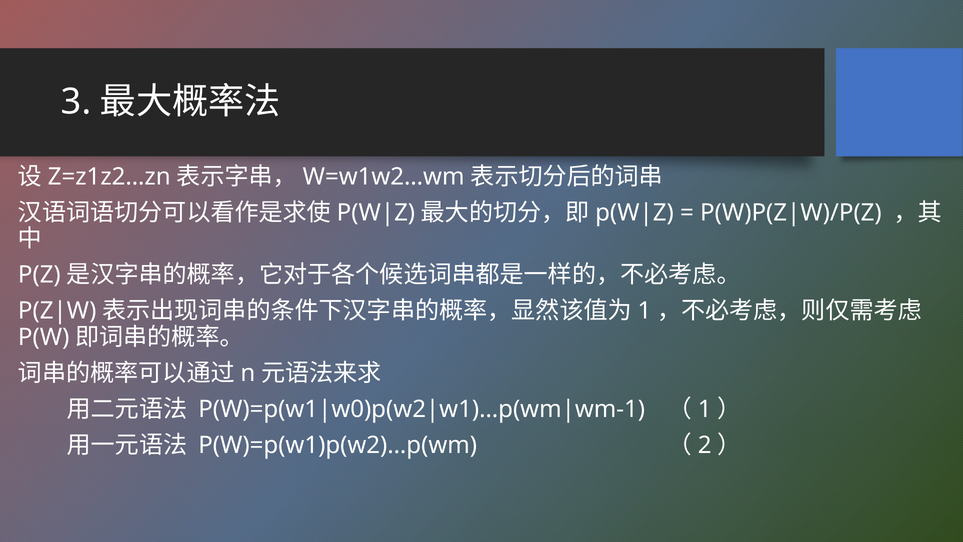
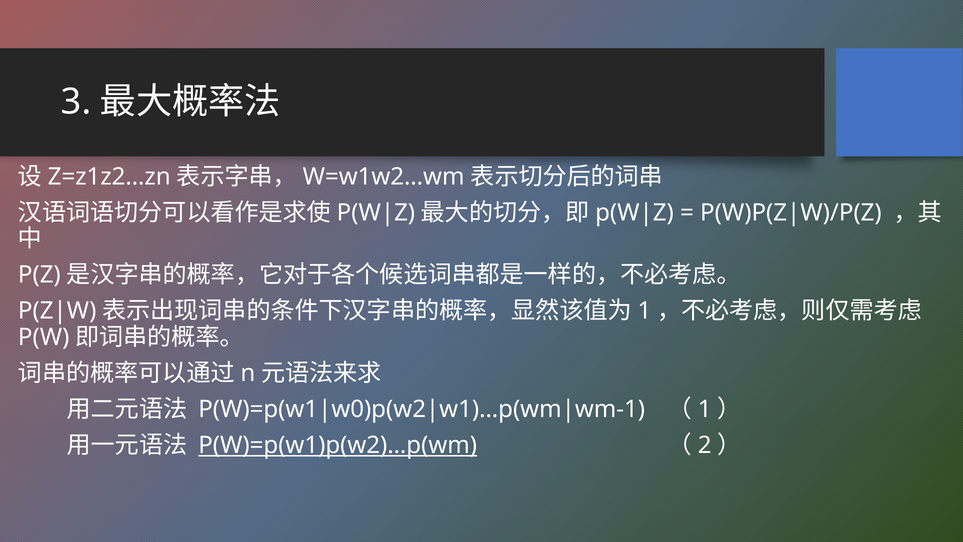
P(W)=p(w1)p(w2)…p(wm underline: none -> present (338, 445)
